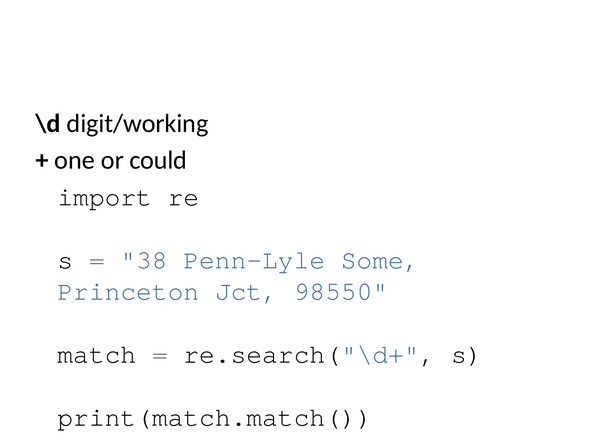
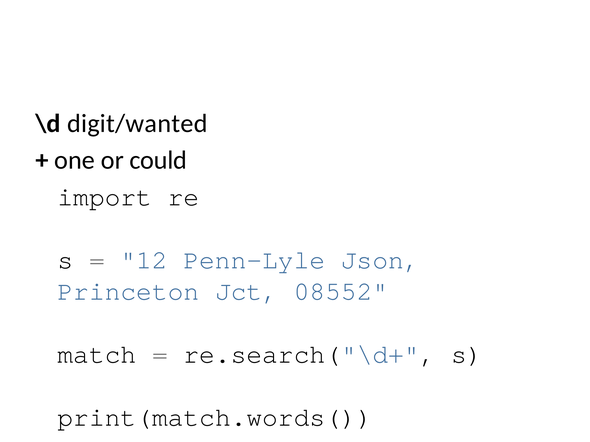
digit/working: digit/working -> digit/wanted (137, 124)
38: 38 -> 12 (144, 260)
Some: Some -> Json (380, 260)
98550: 98550 -> 08552 (341, 292)
print(match.match(: print(match.match( -> print(match.words( (215, 418)
